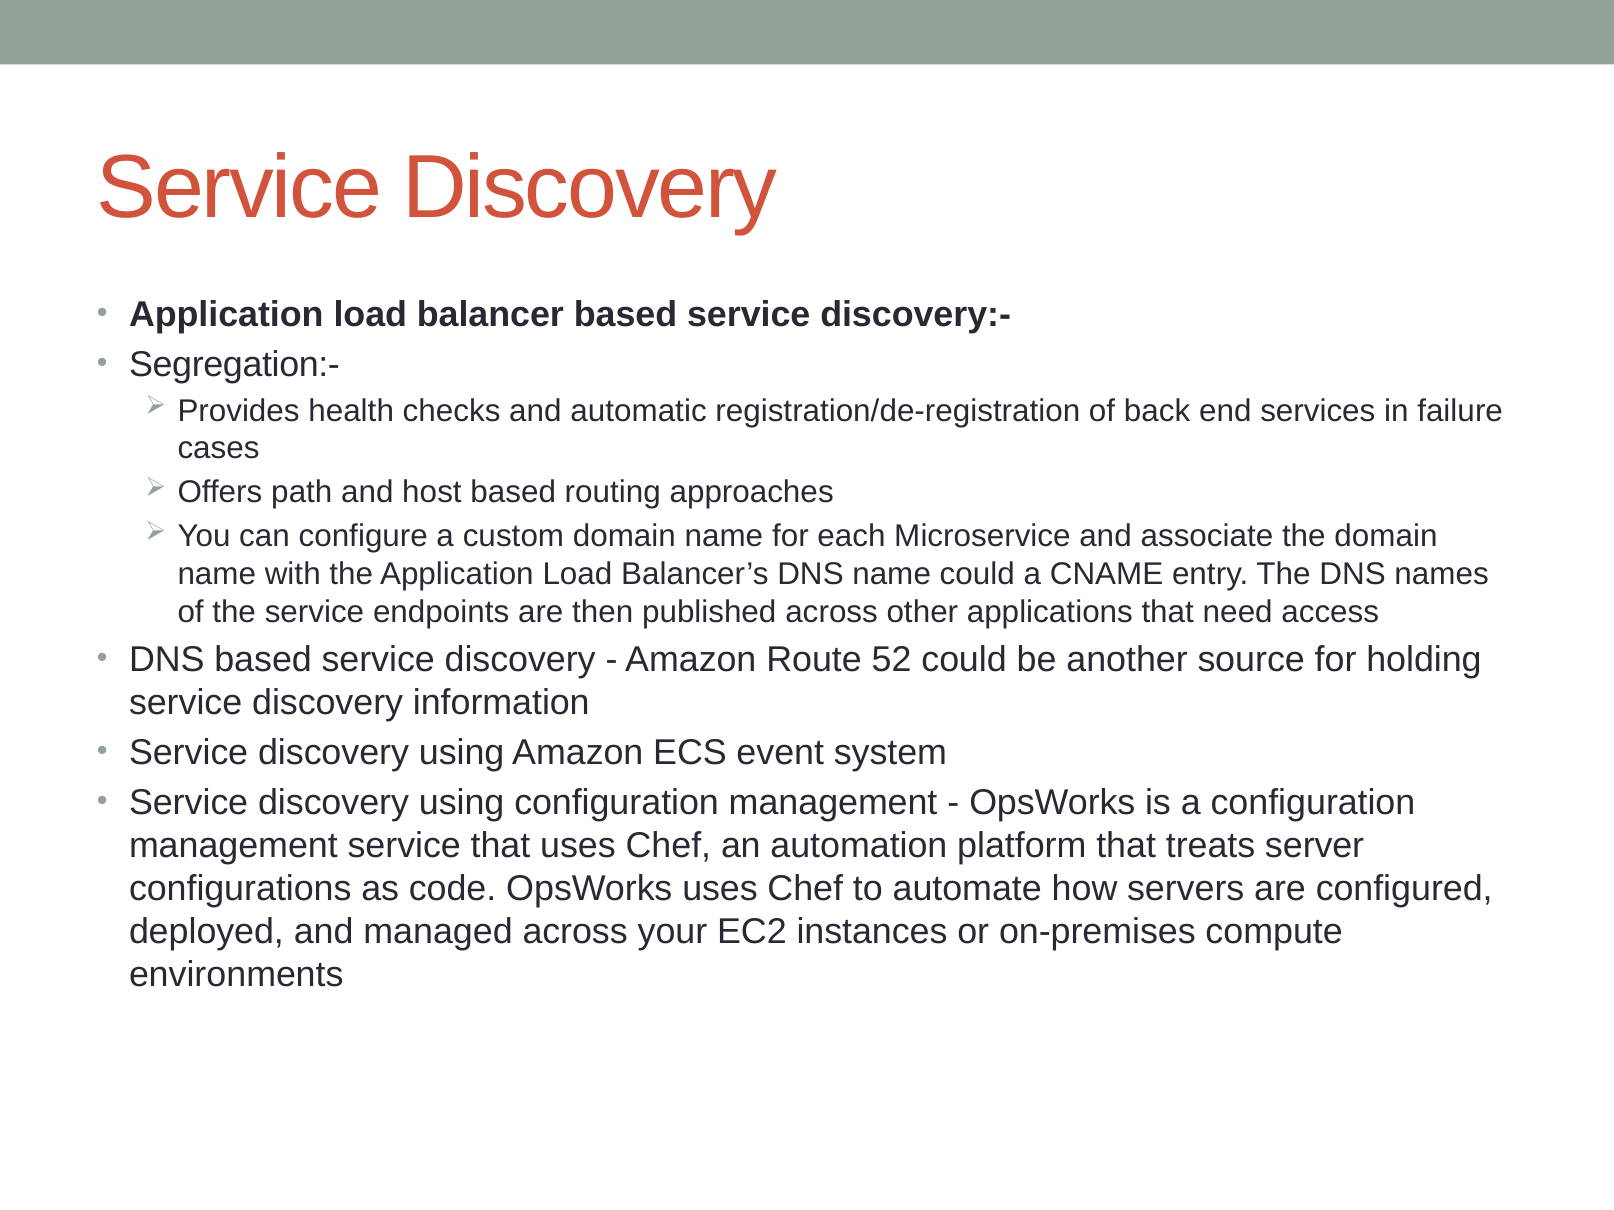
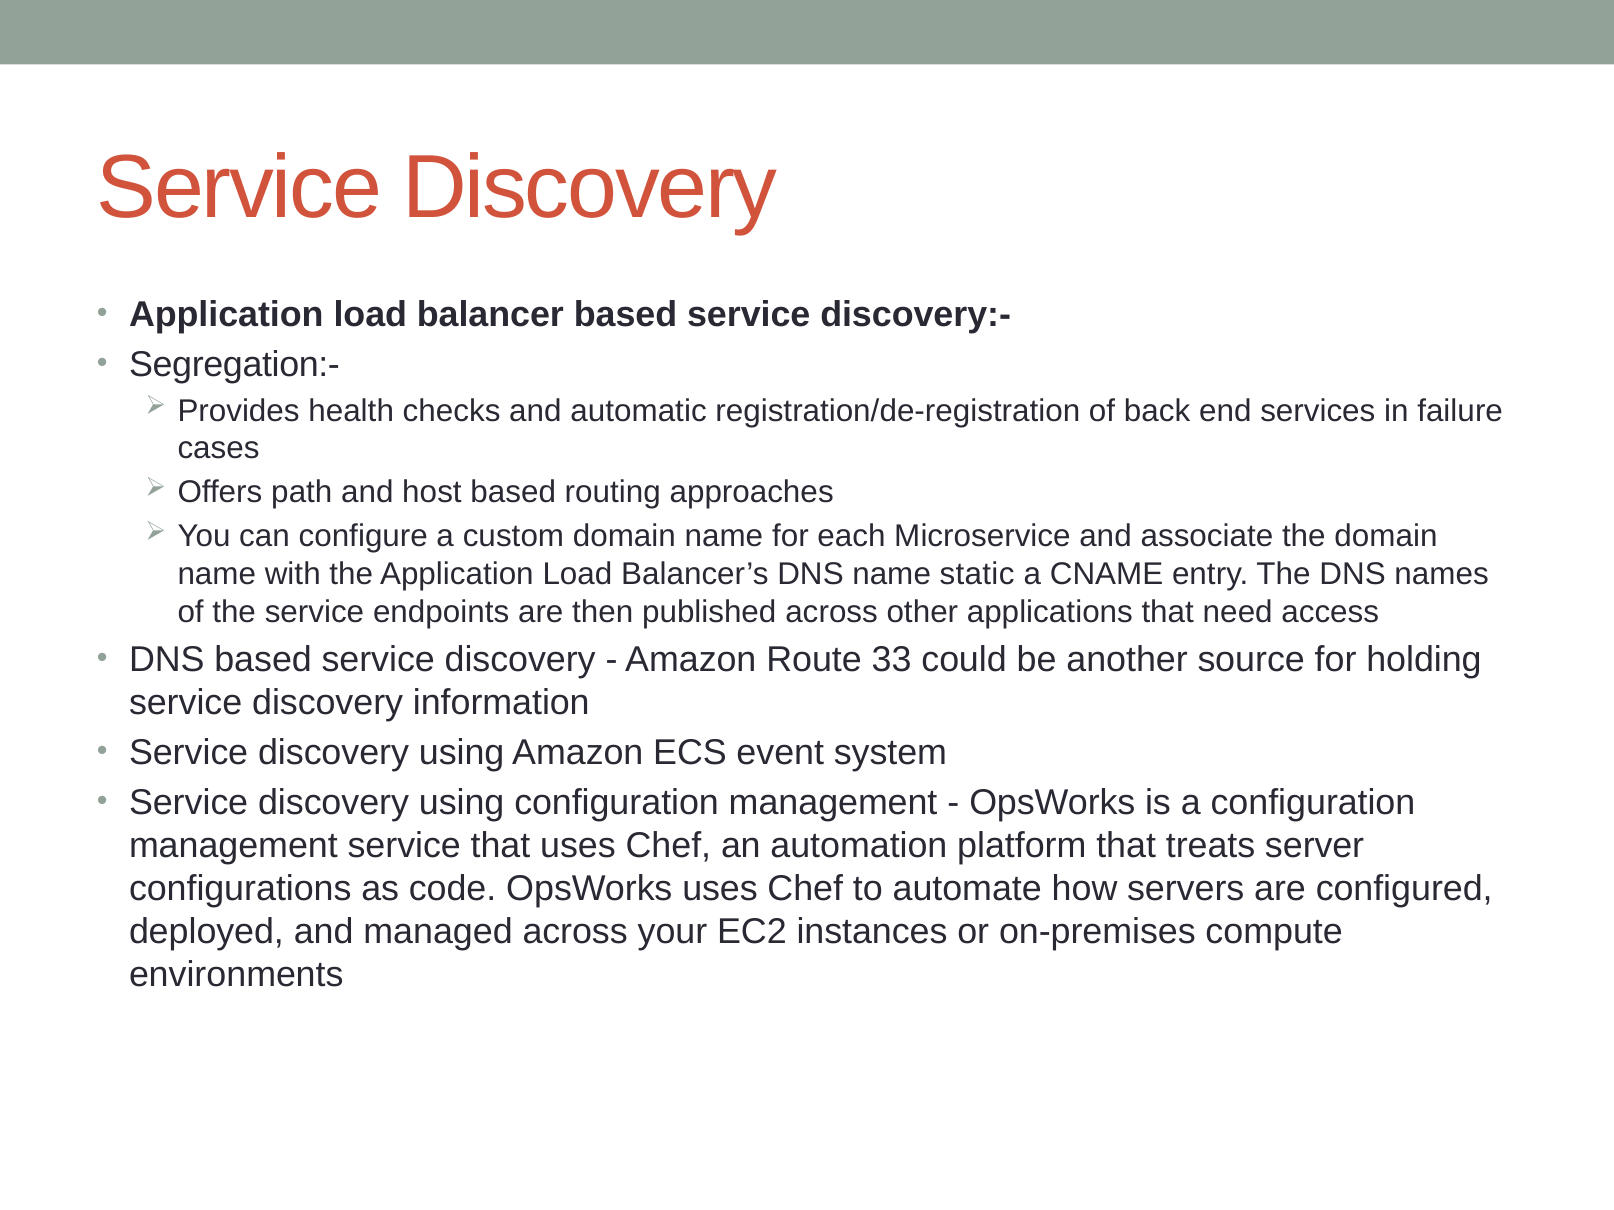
name could: could -> static (977, 575)
52: 52 -> 33 (892, 660)
